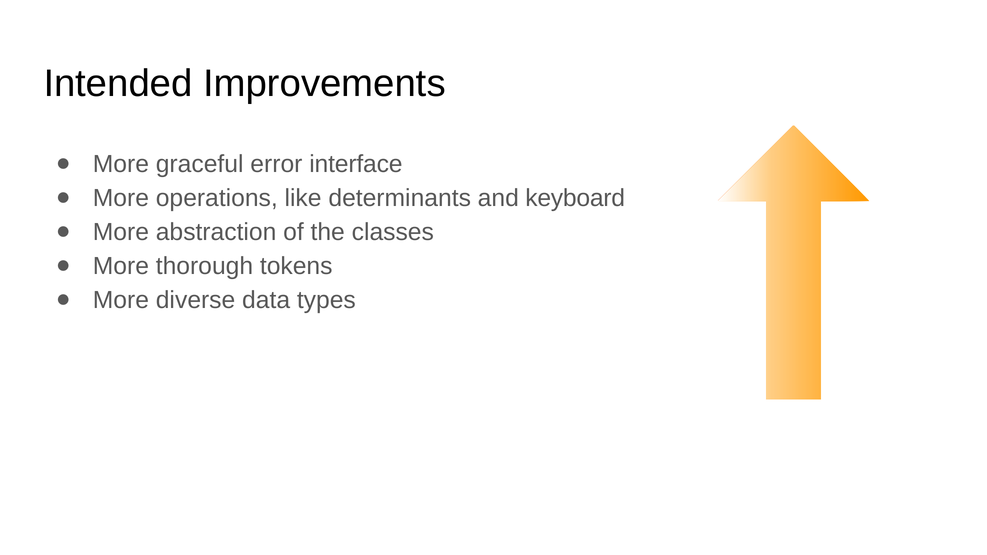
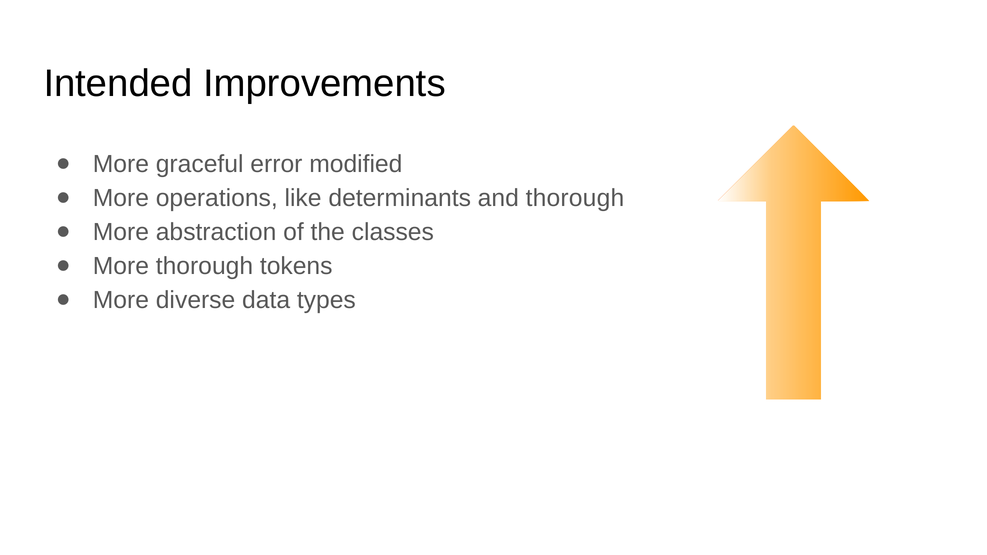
interface: interface -> modified (356, 164)
and keyboard: keyboard -> thorough (575, 198)
